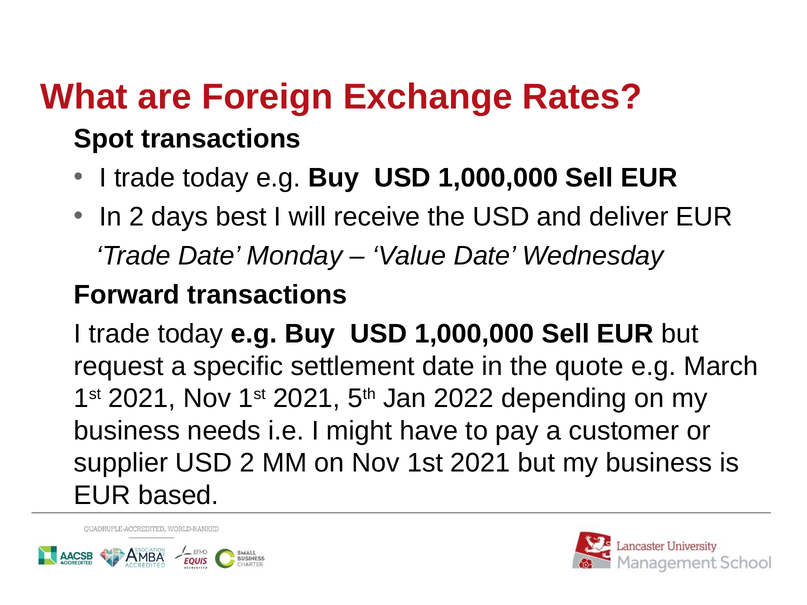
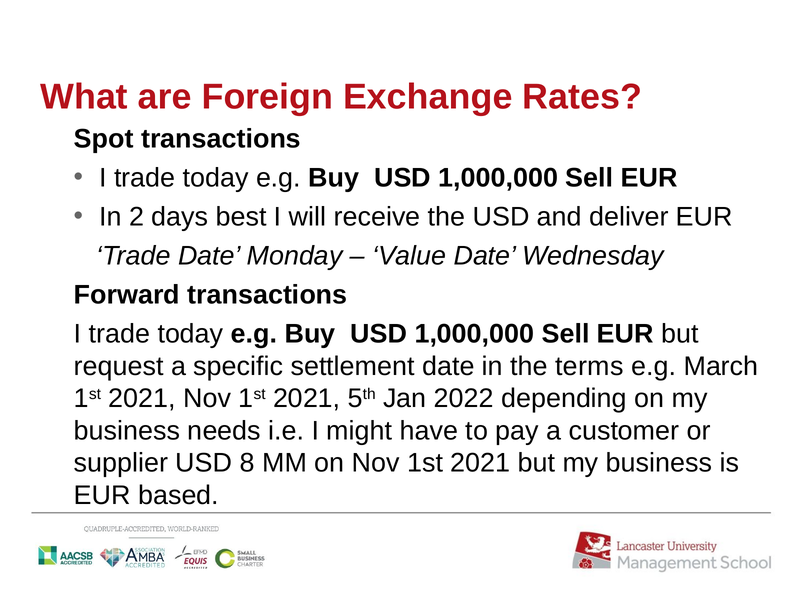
quote: quote -> terms (589, 366)
USD 2: 2 -> 8 (247, 463)
